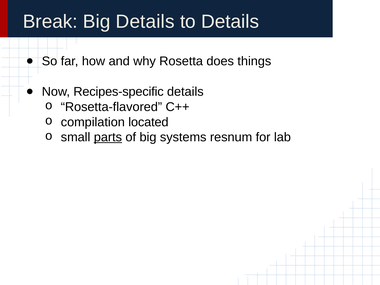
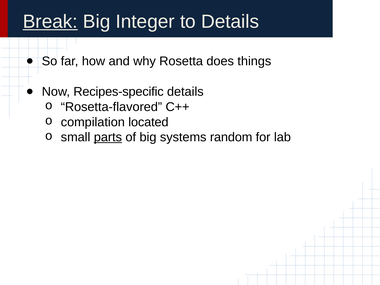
Break underline: none -> present (50, 22)
Big Details: Details -> Integer (145, 22)
resnum: resnum -> random (231, 137)
